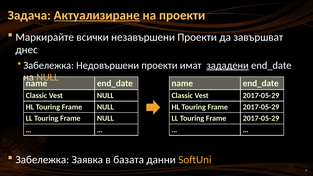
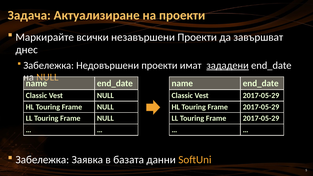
Актуализиране underline: present -> none (97, 15)
